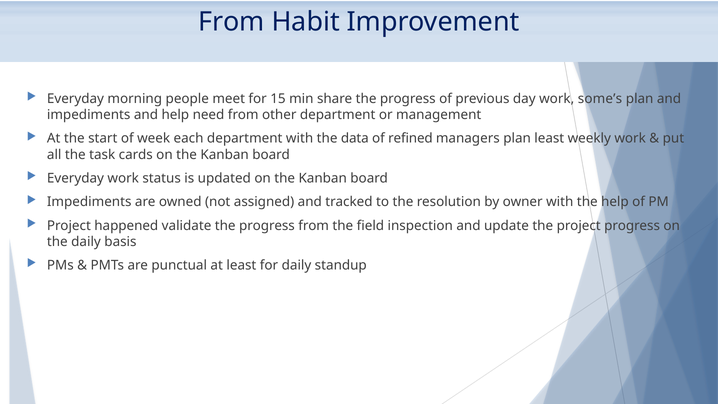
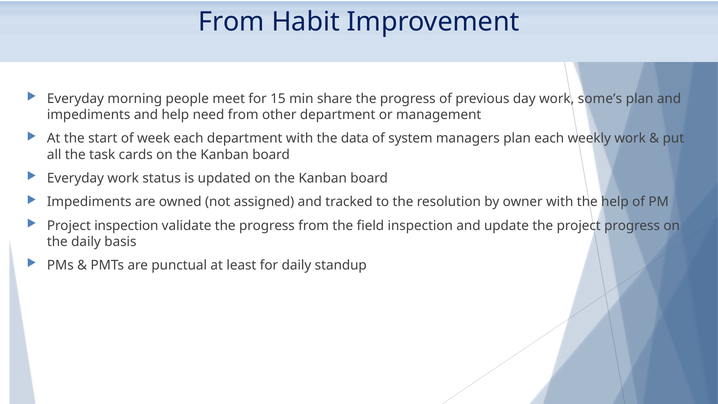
refined: refined -> system (410, 138)
plan least: least -> each (549, 138)
Project happened: happened -> inspection (126, 225)
